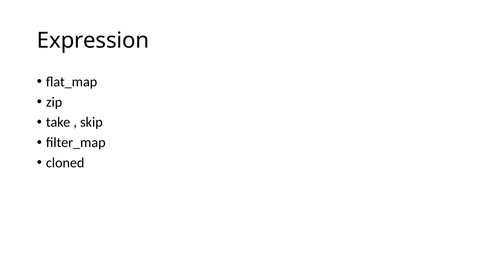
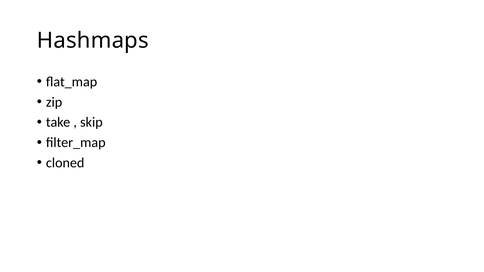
Expression: Expression -> Hashmaps (93, 41)
